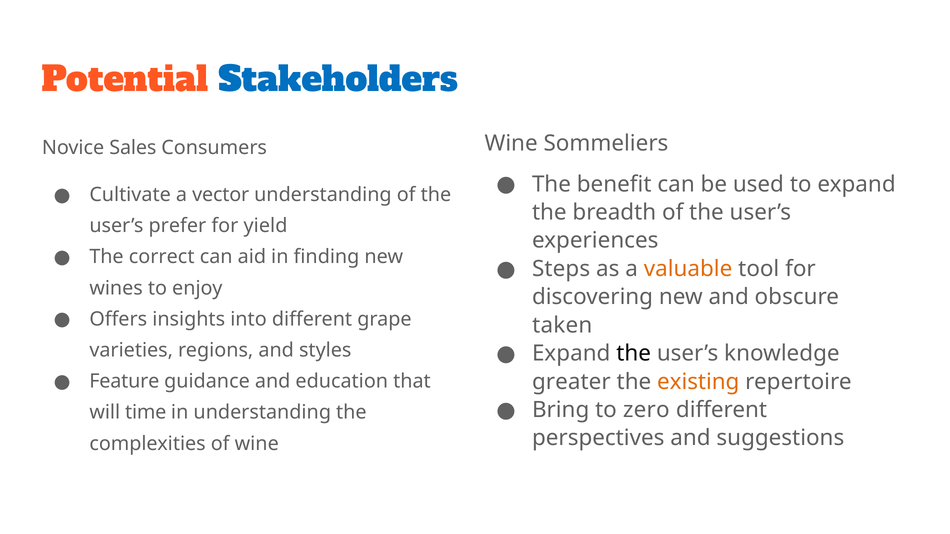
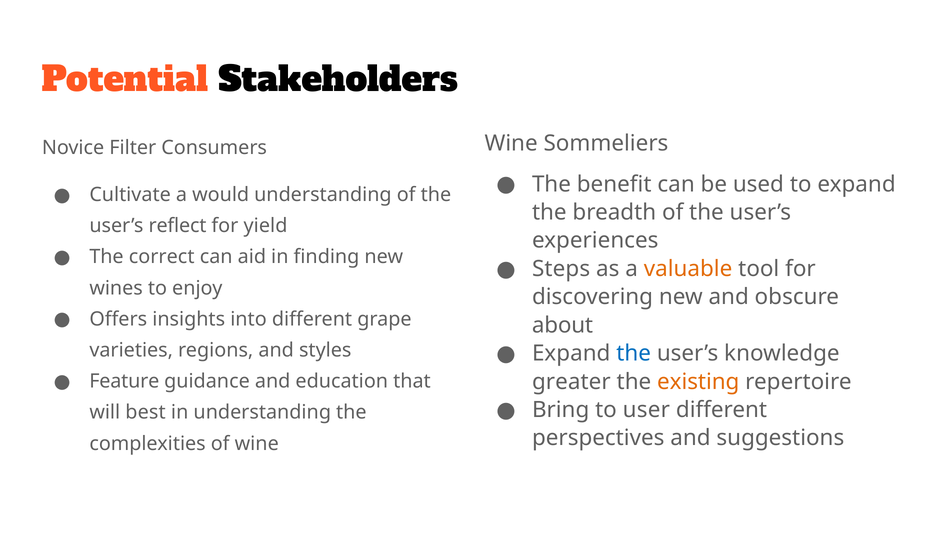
Stakeholders colour: blue -> black (338, 80)
Sales: Sales -> Filter (133, 148)
vector: vector -> would (221, 195)
prefer: prefer -> reflect (178, 226)
taken: taken -> about (562, 325)
the colour: black -> blue (634, 354)
zero: zero -> user (646, 410)
time: time -> best (146, 413)
